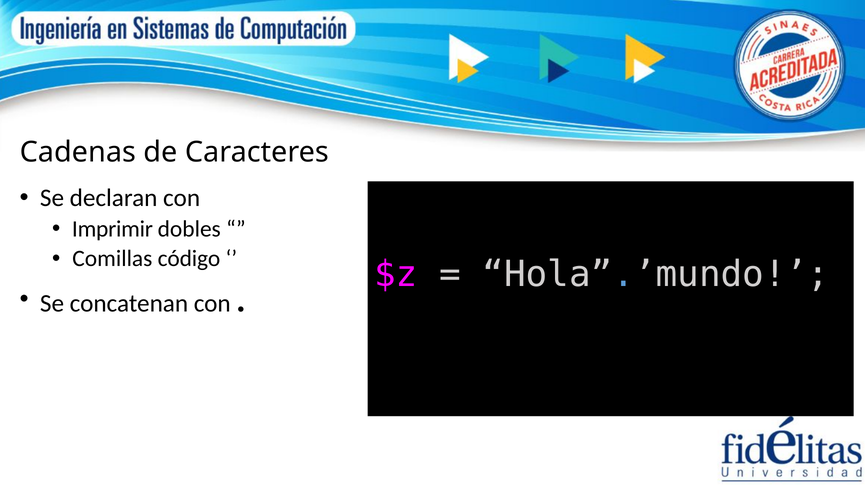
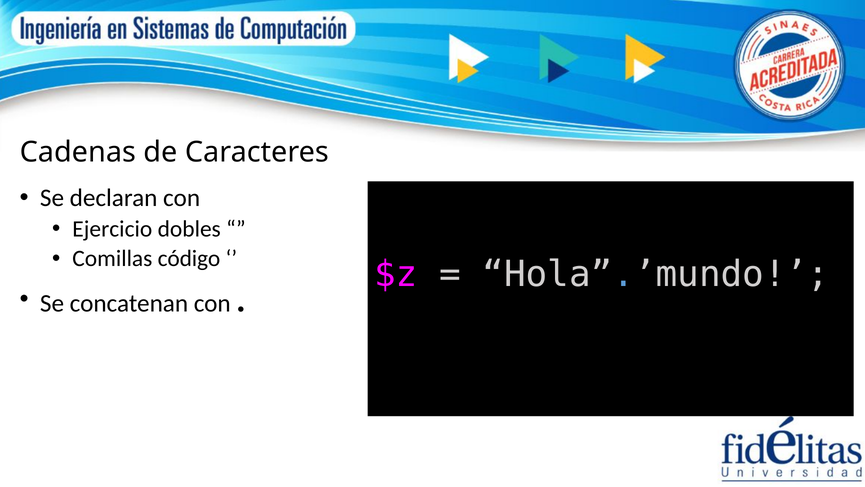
Imprimir: Imprimir -> Ejercicio (112, 229)
